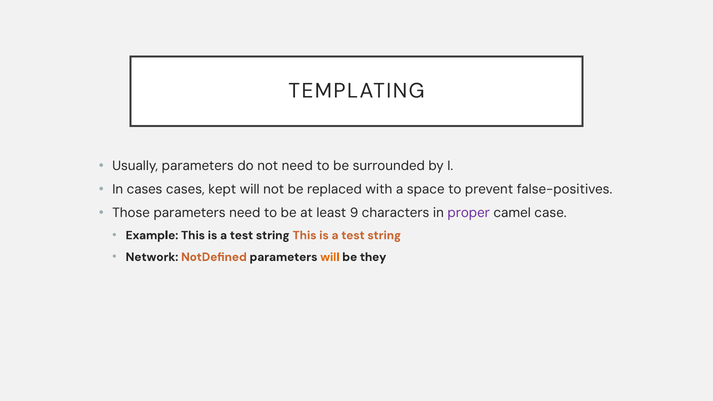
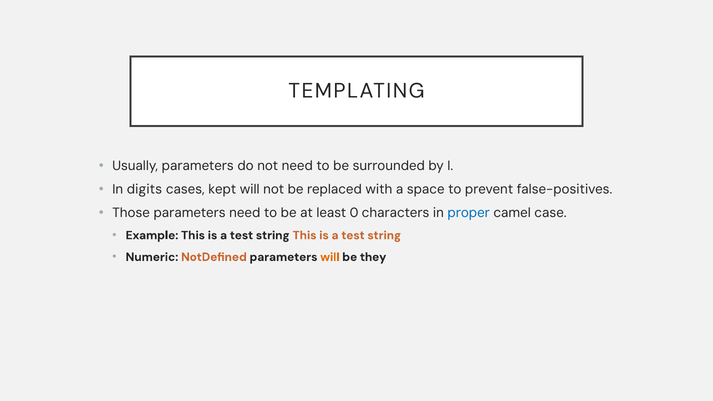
In cases: cases -> digits (144, 189)
9: 9 -> 0 (354, 213)
proper colour: purple -> blue (469, 213)
Network: Network -> Numeric (152, 257)
